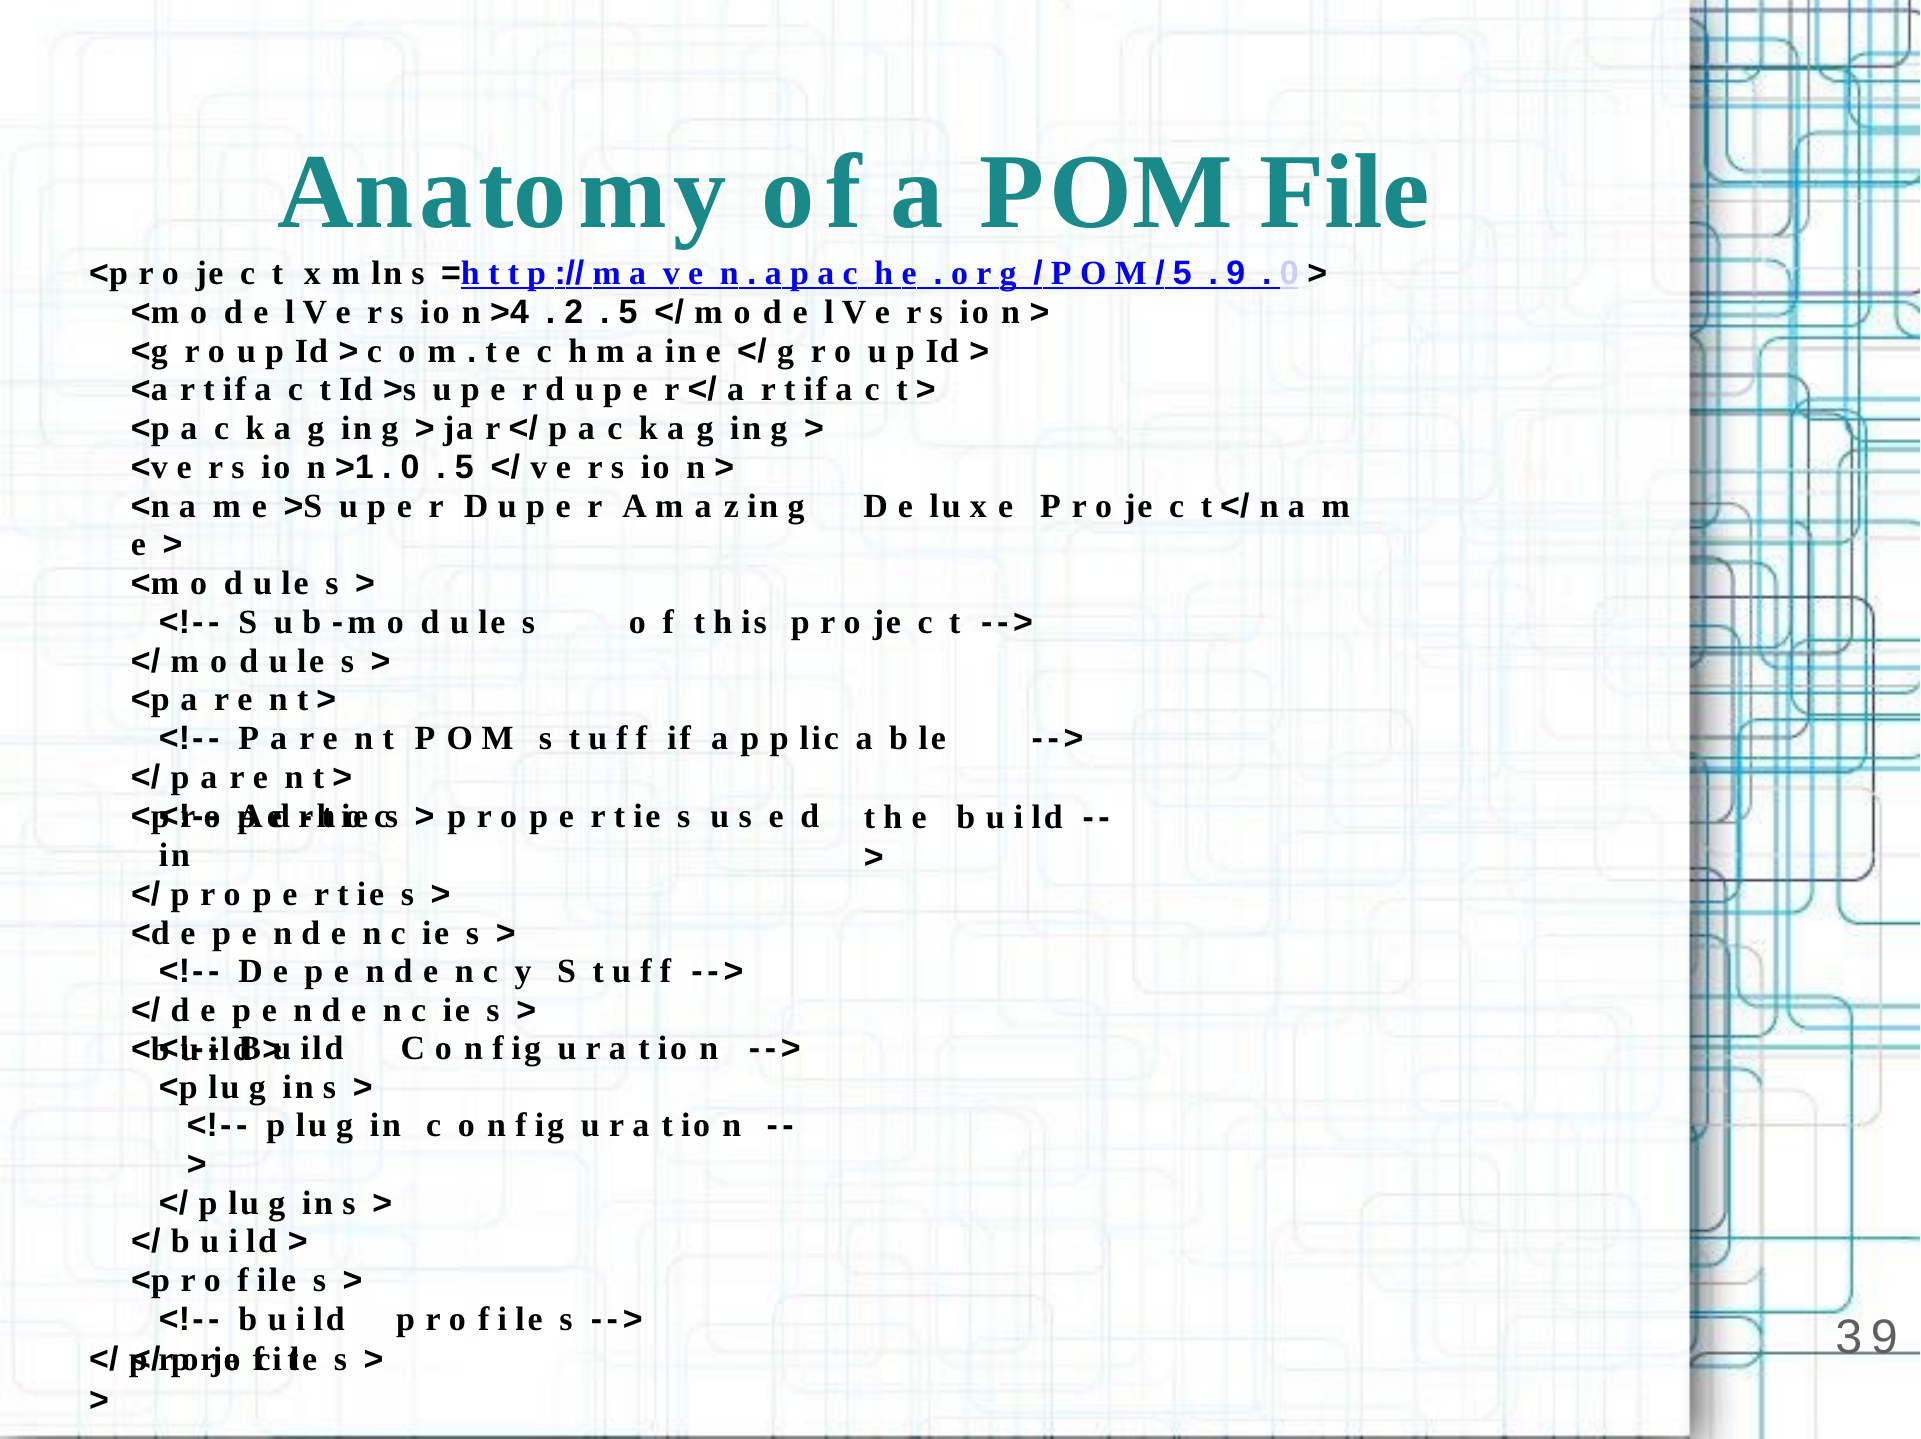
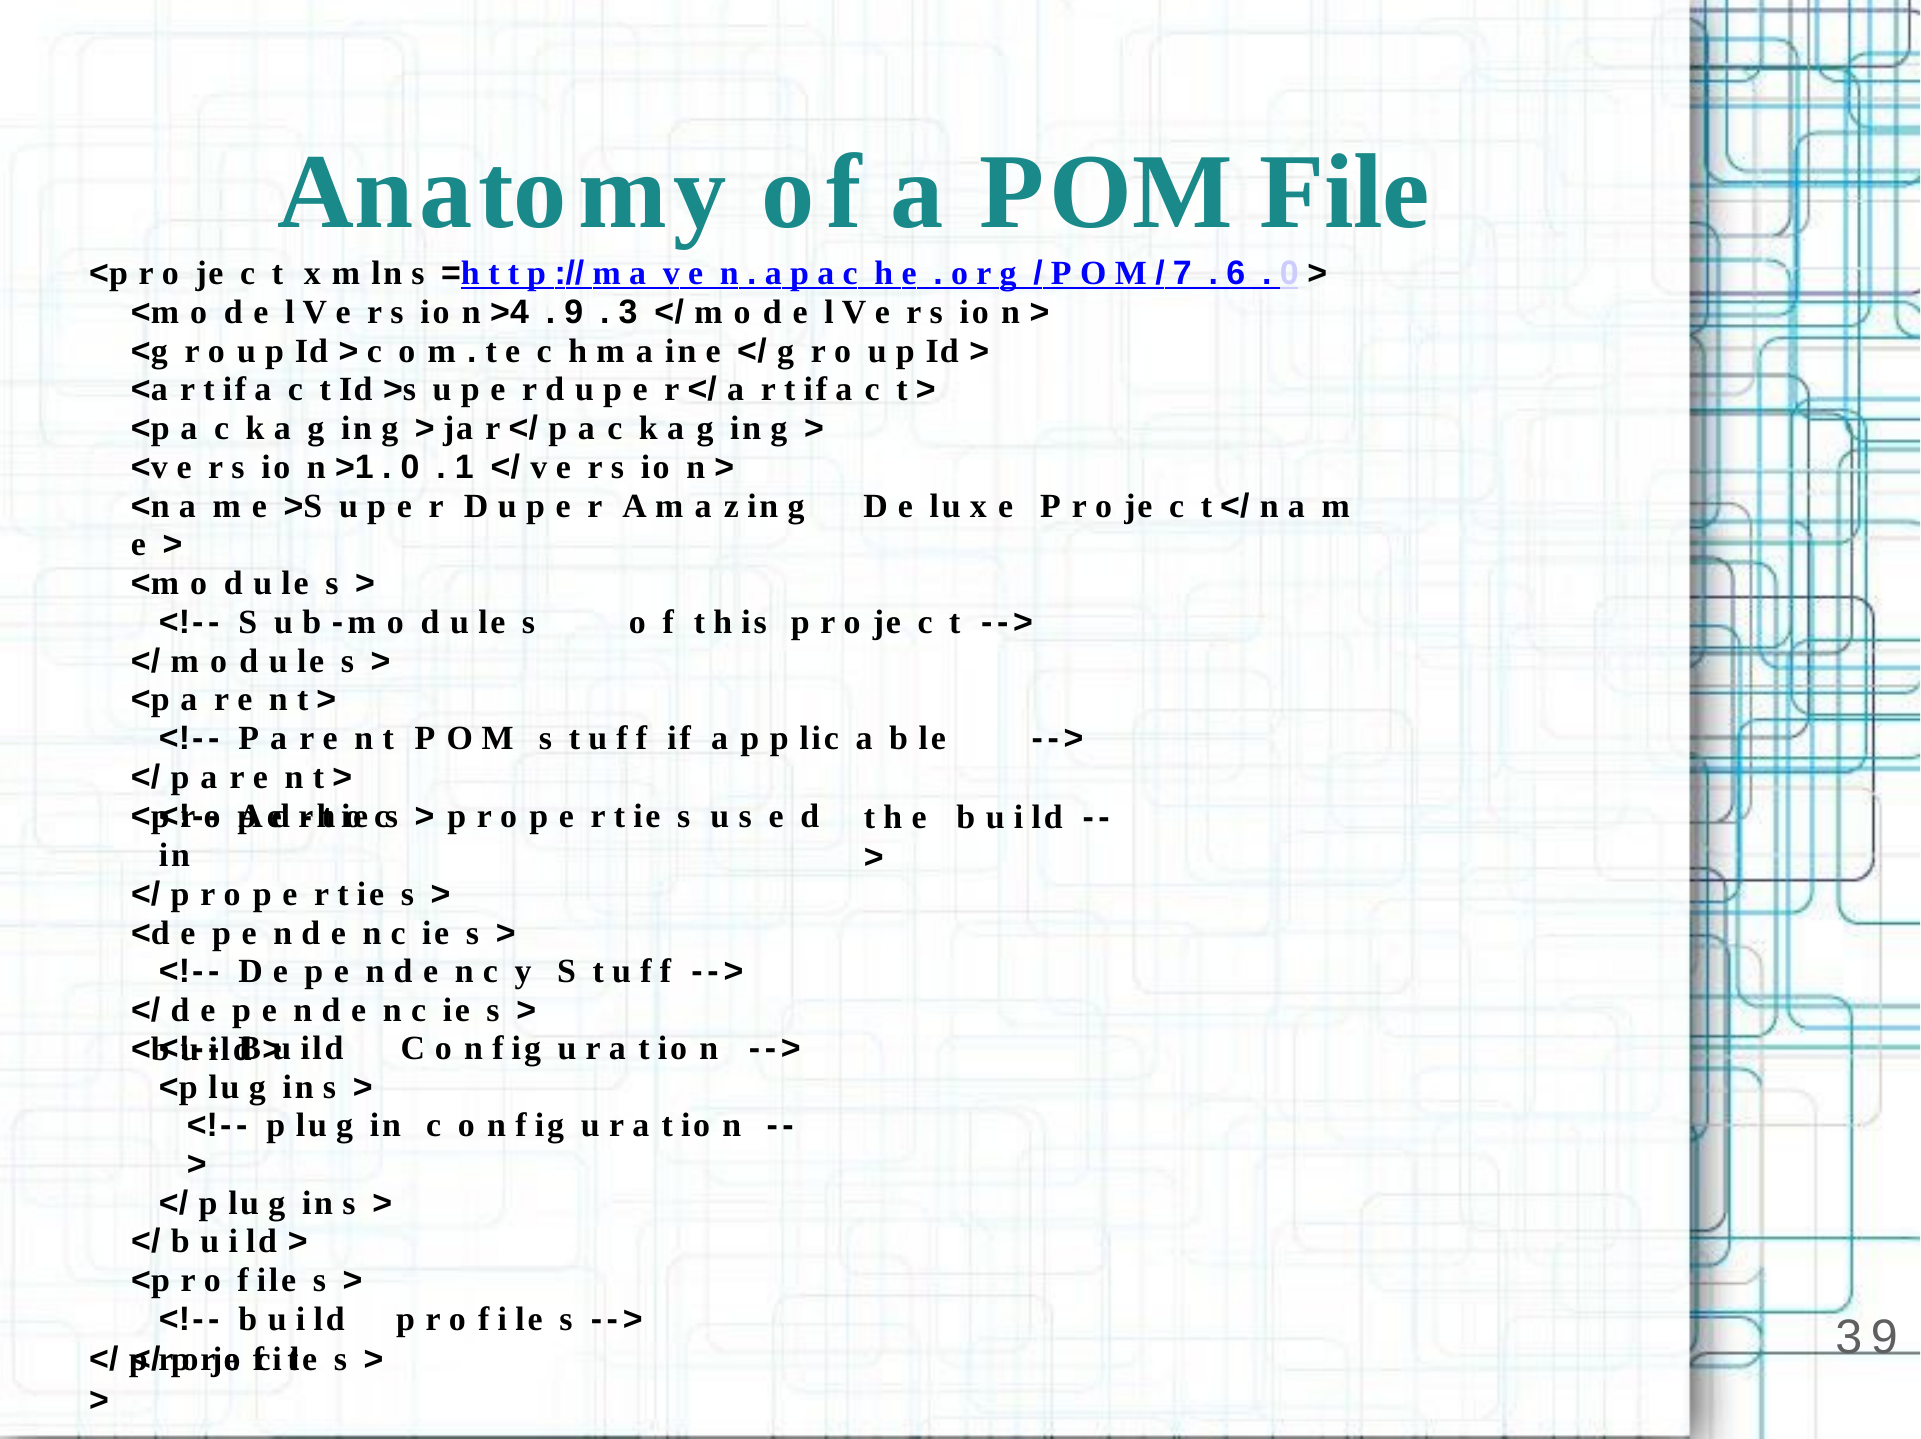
5: 5 -> 7 (1182, 273)
9: 9 -> 6 (1236, 273)
2: 2 -> 9 (574, 313)
5: 5 -> 3 (628, 313)
5: 5 -> 1 (464, 467)
